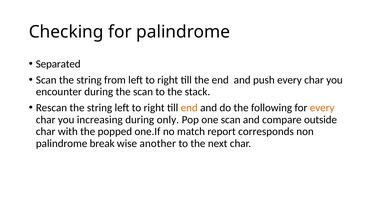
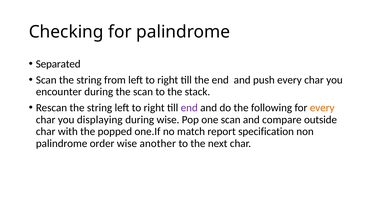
end colour: orange -> purple (189, 108)
increasing: increasing -> displaying (100, 119)
during only: only -> wise (168, 119)
corresponds: corresponds -> specification (266, 131)
break: break -> order (102, 143)
